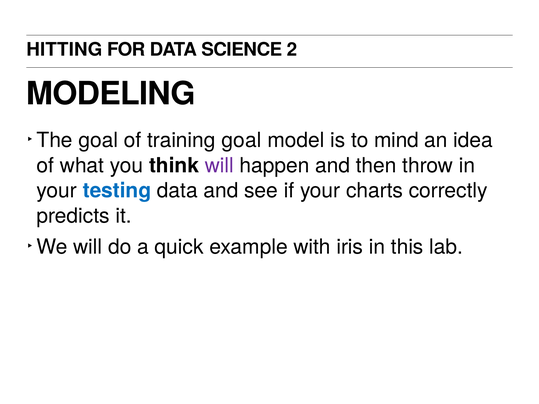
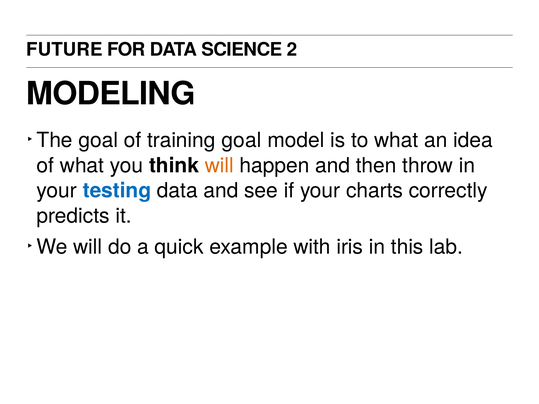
HITTING: HITTING -> FUTURE (64, 50)
to mind: mind -> what (396, 140)
will colour: purple -> orange (219, 166)
